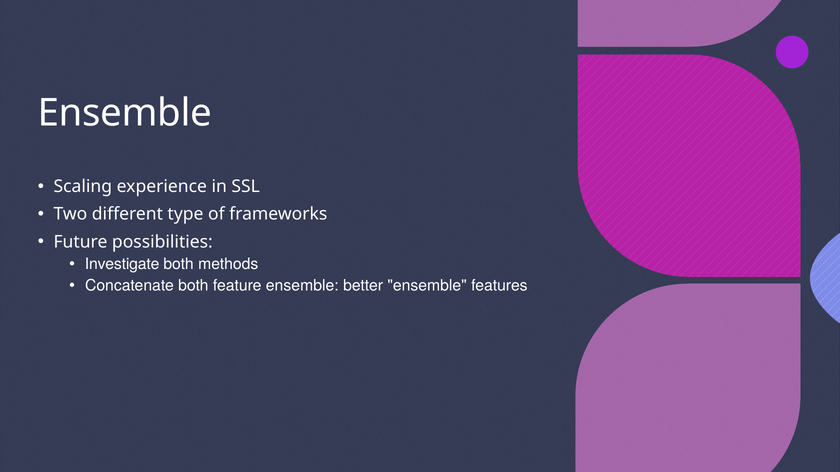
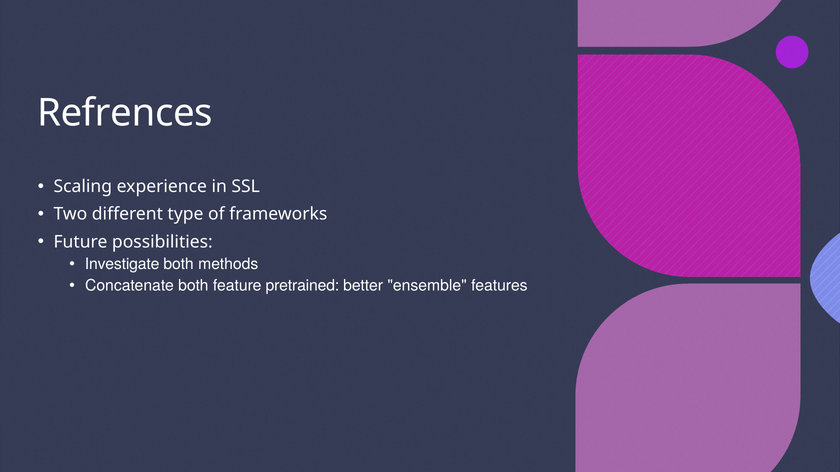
Ensemble: Ensemble -> Refrences (125, 113)
feature ensemble: ensemble -> pretrained (302, 286)
